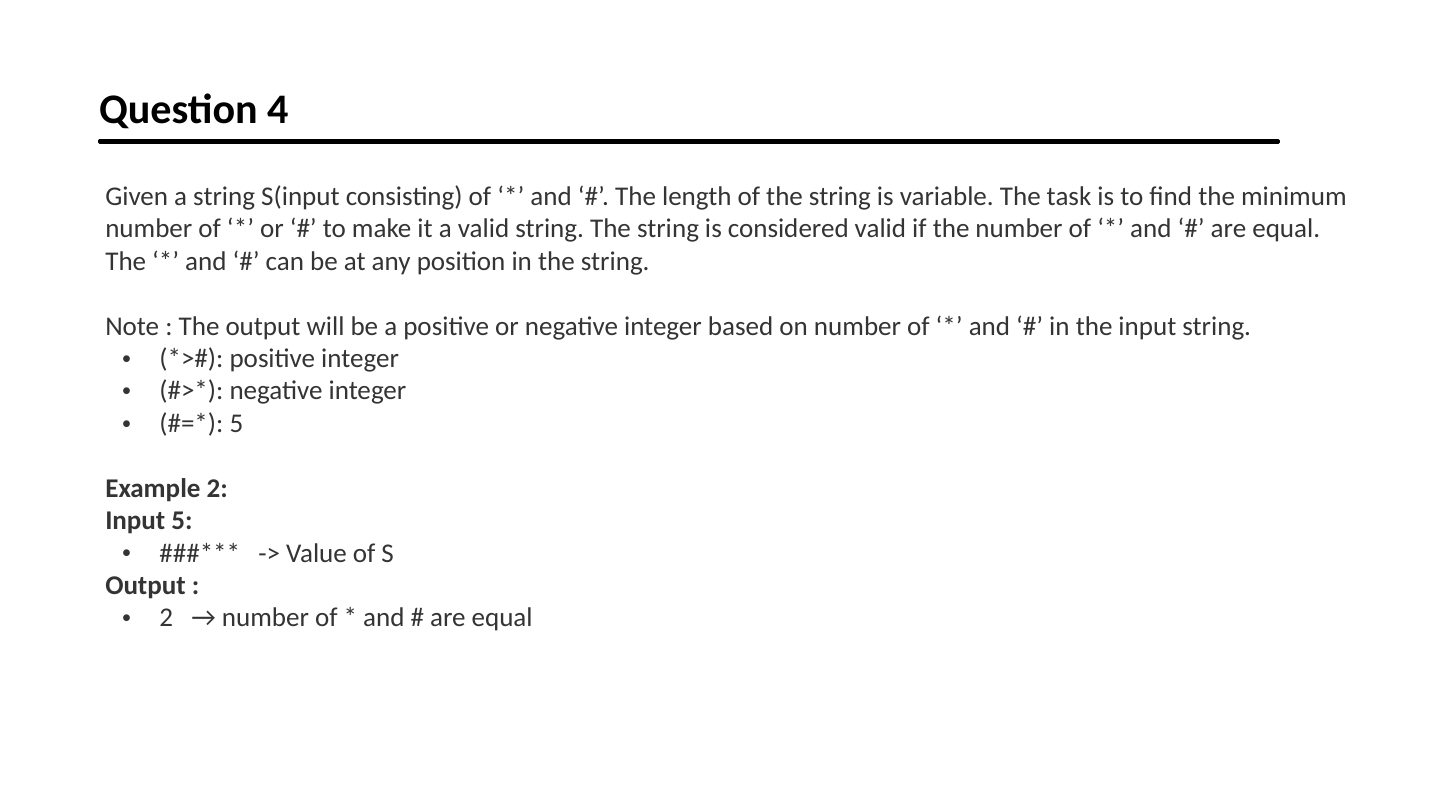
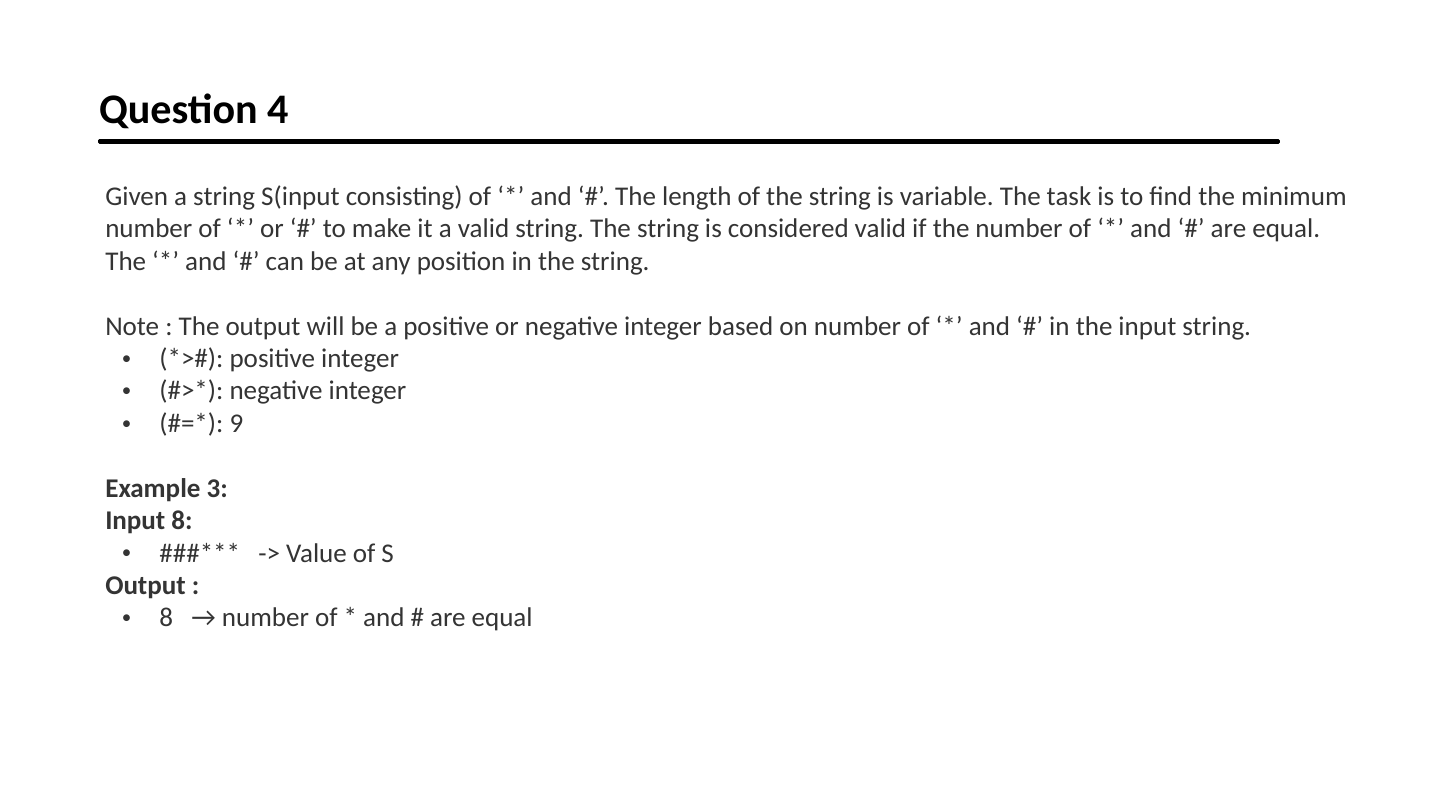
5: 5 -> 9 (236, 424)
Example 2: 2 -> 3 (217, 489)
Input 5: 5 -> 8 (182, 521)
2: 2 -> 8 (166, 619)
